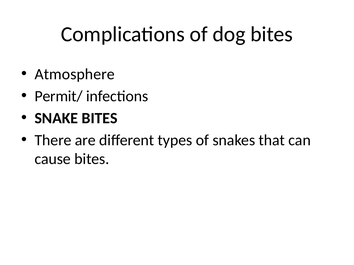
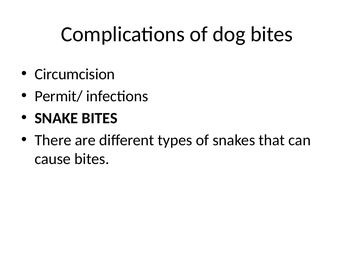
Atmosphere: Atmosphere -> Circumcision (75, 74)
